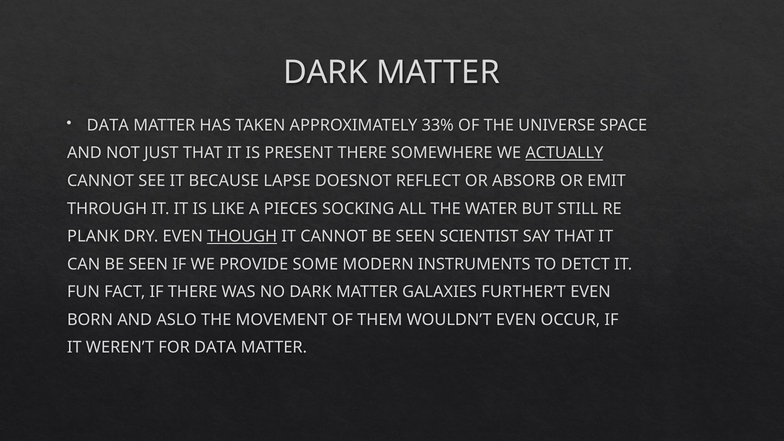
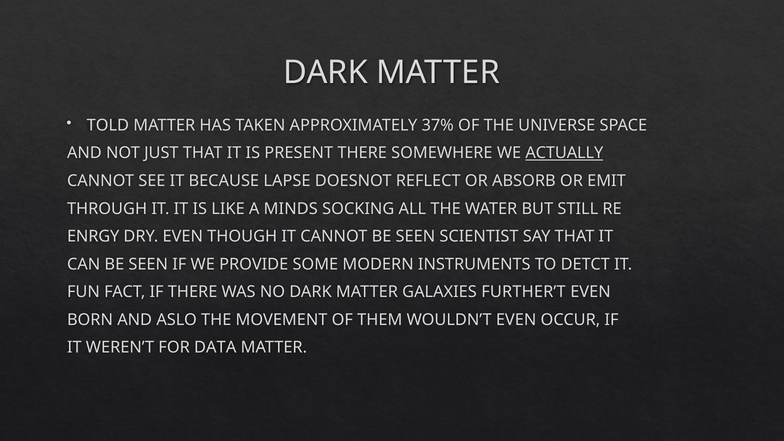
DATA: DATA -> TOLD (108, 125)
33%: 33% -> 37% (438, 125)
PIECES: PIECES -> MINDS (291, 209)
PLANK: PLANK -> ENRGY (93, 236)
THOUGH underline: present -> none (242, 236)
